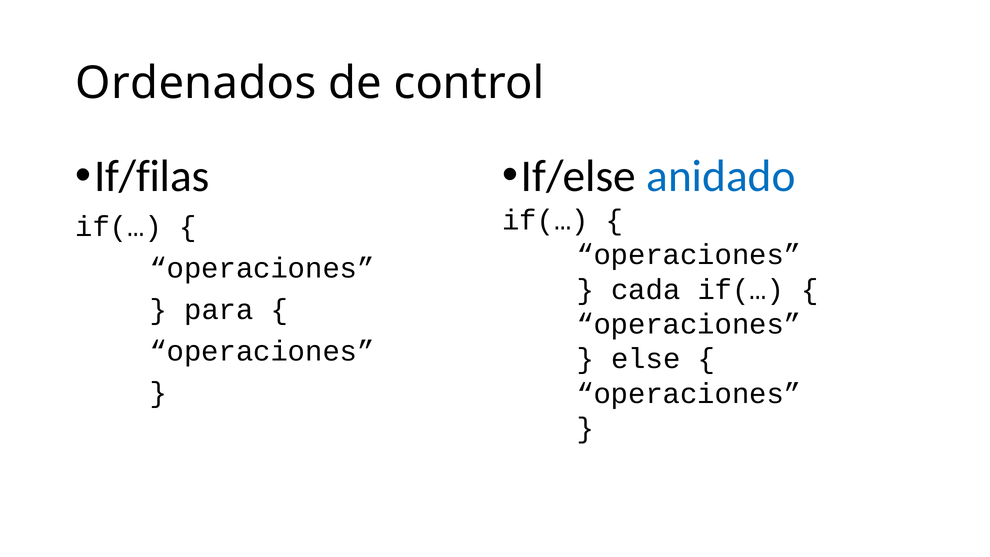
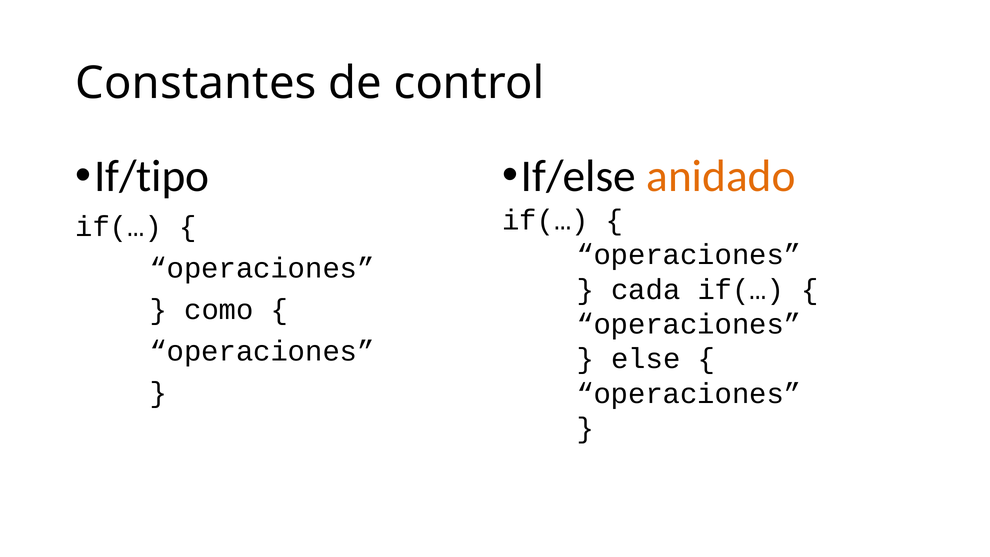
Ordenados: Ordenados -> Constantes (196, 83)
anidado colour: blue -> orange (721, 176)
If/filas: If/filas -> If/tipo (152, 176)
para: para -> como (219, 310)
